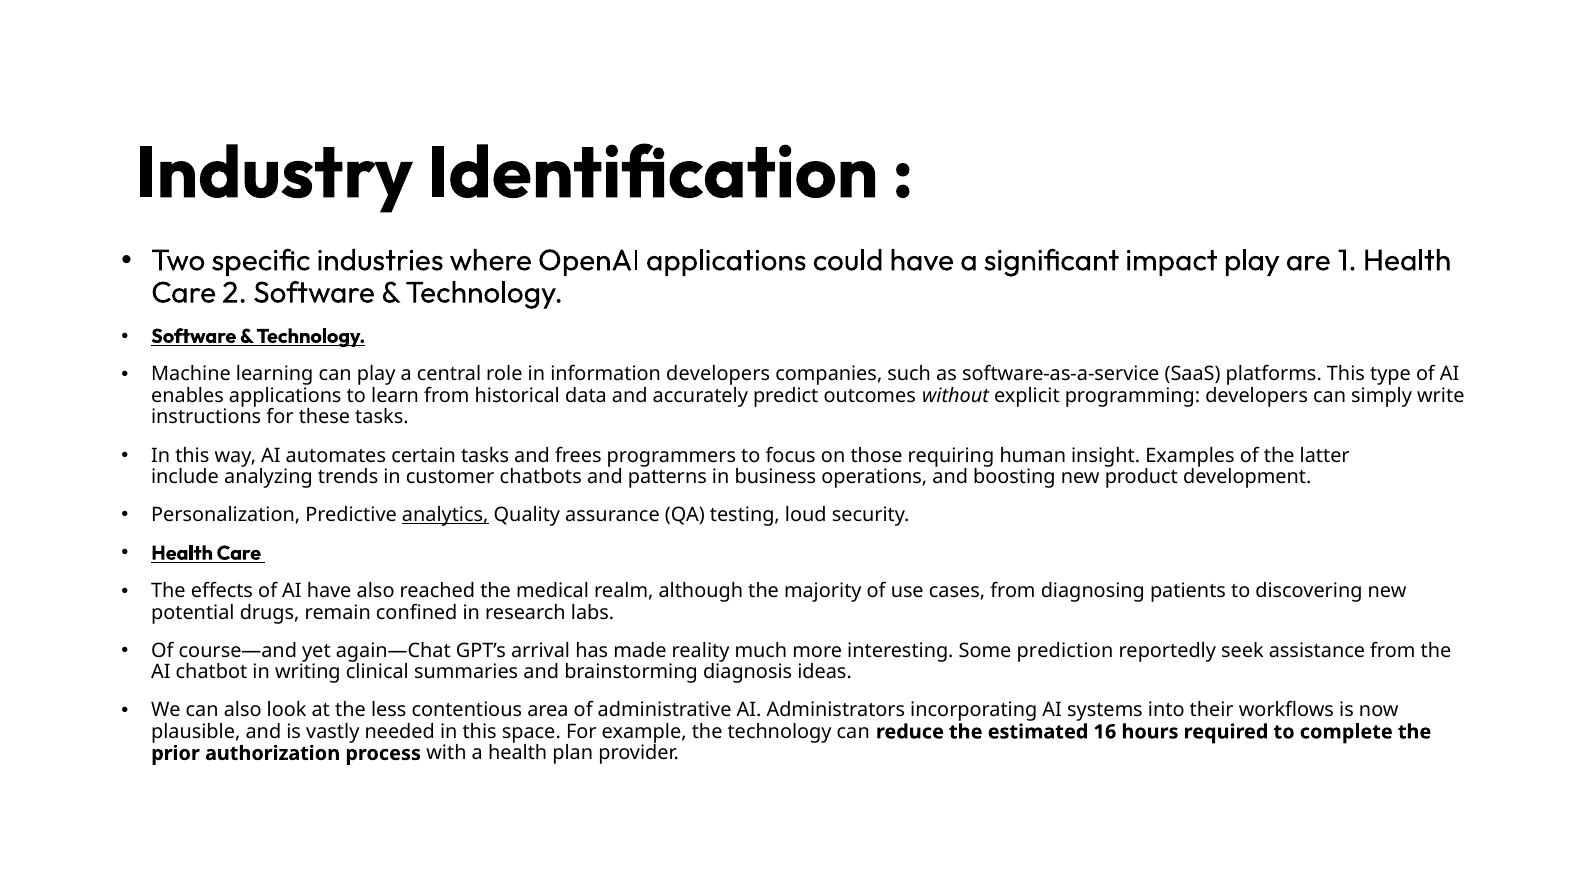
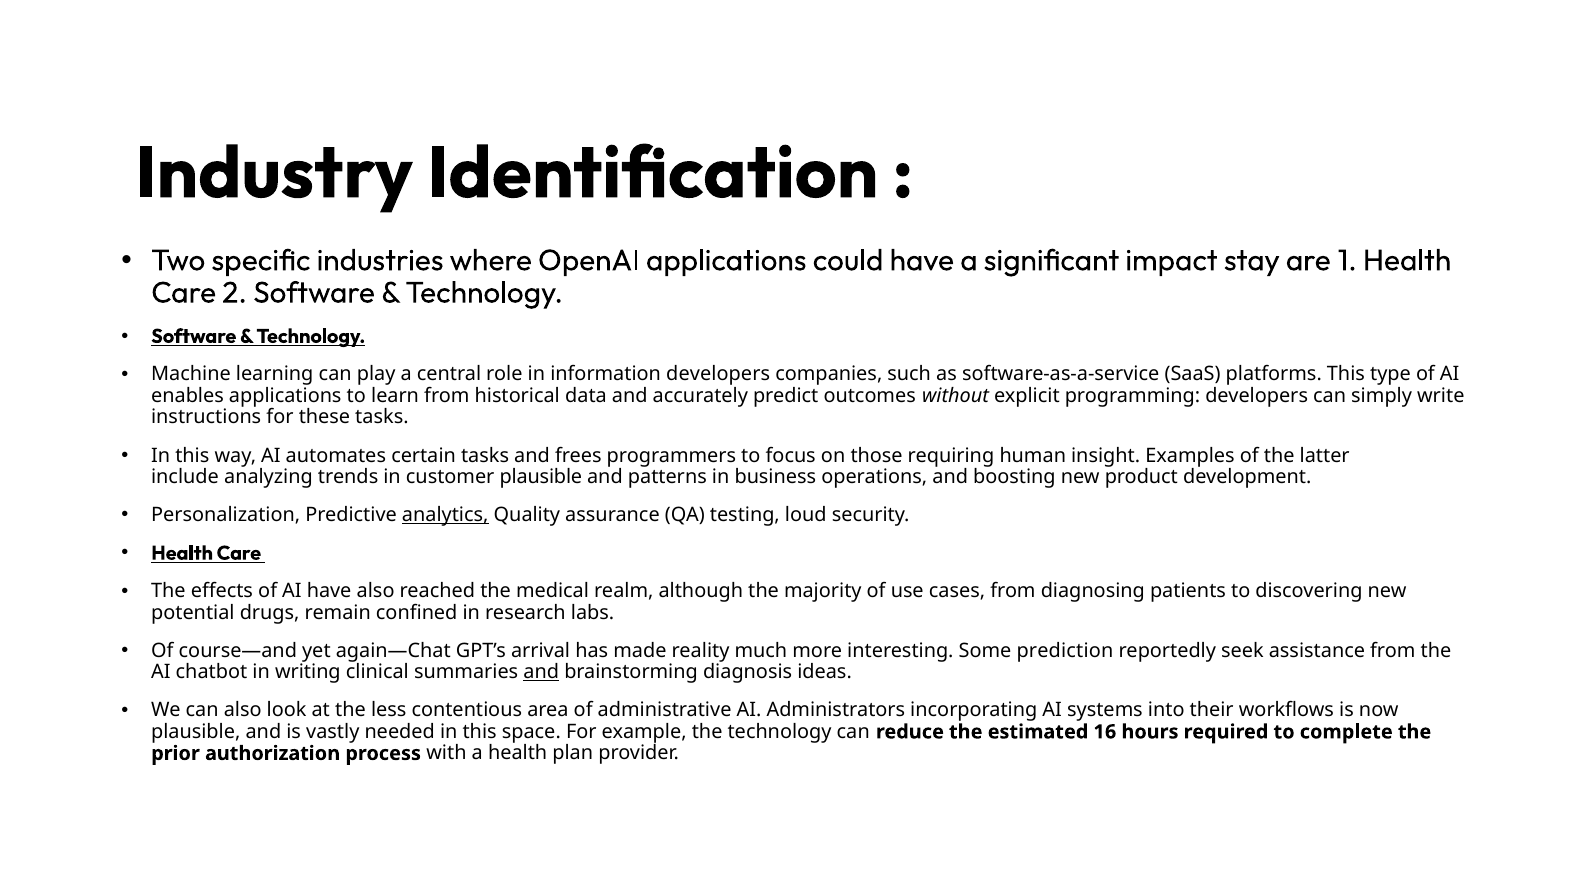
impact play: play -> stay (1252, 260)
customer chatbots: chatbots -> plausible (541, 477)
and underline: none -> present (541, 672)
